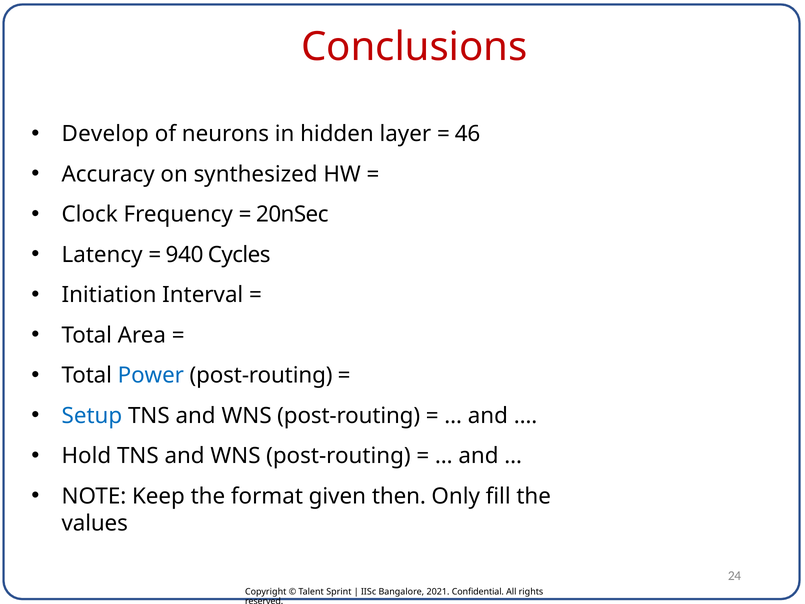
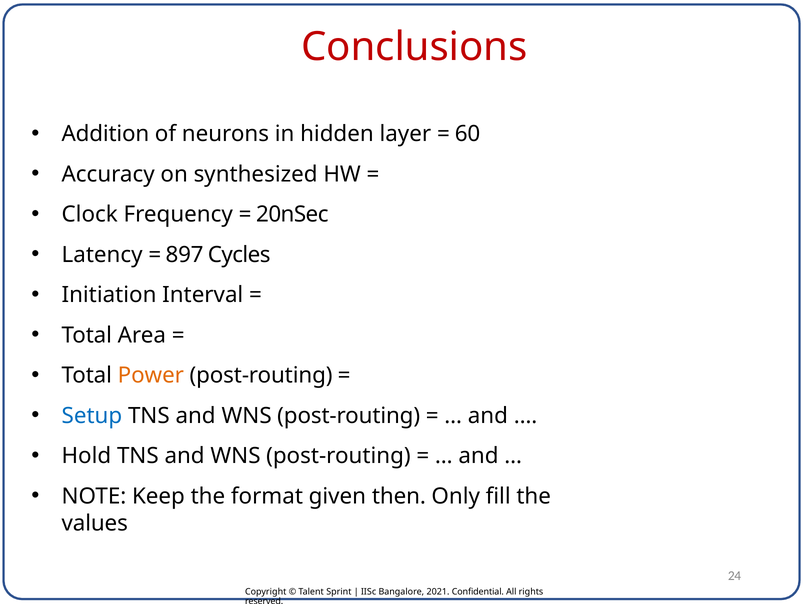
Develop: Develop -> Addition (105, 134)
46: 46 -> 60 (468, 134)
940: 940 -> 897 (185, 255)
Power colour: blue -> orange (151, 375)
